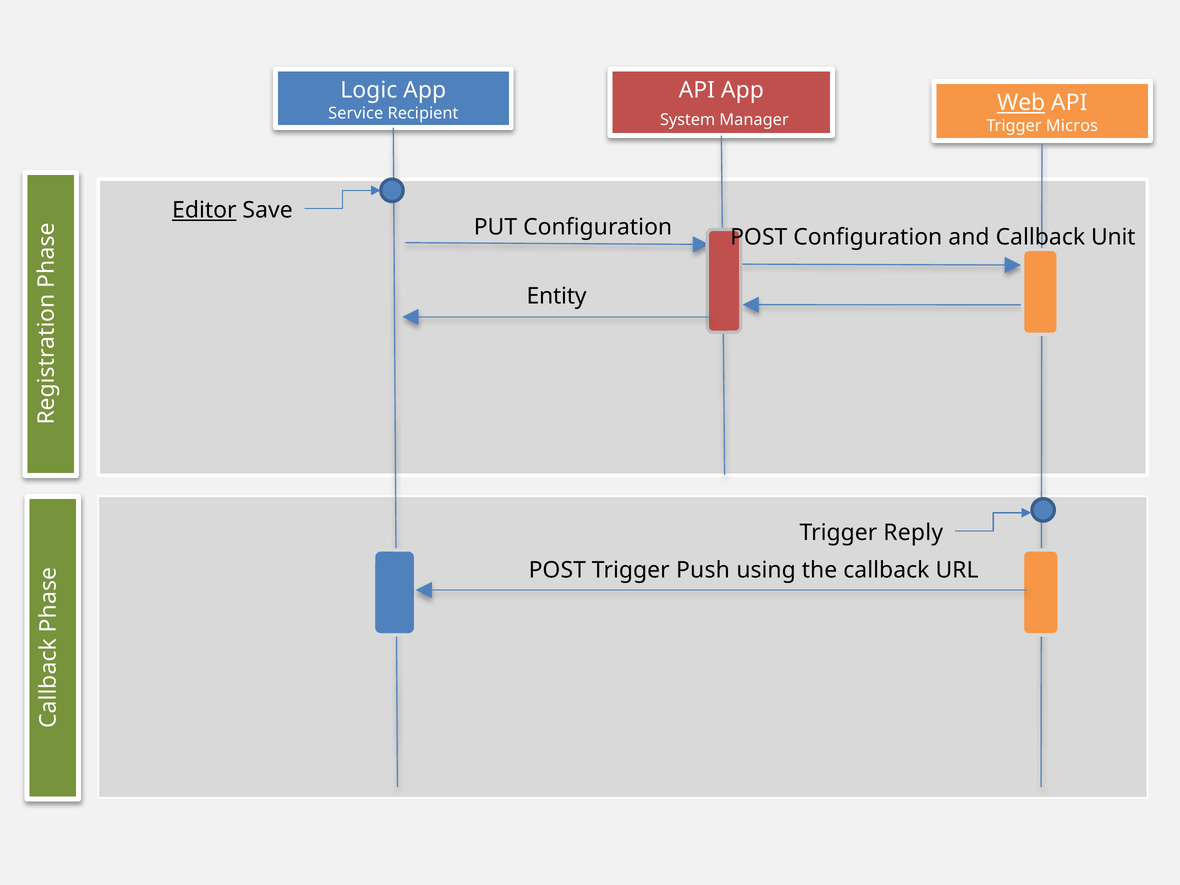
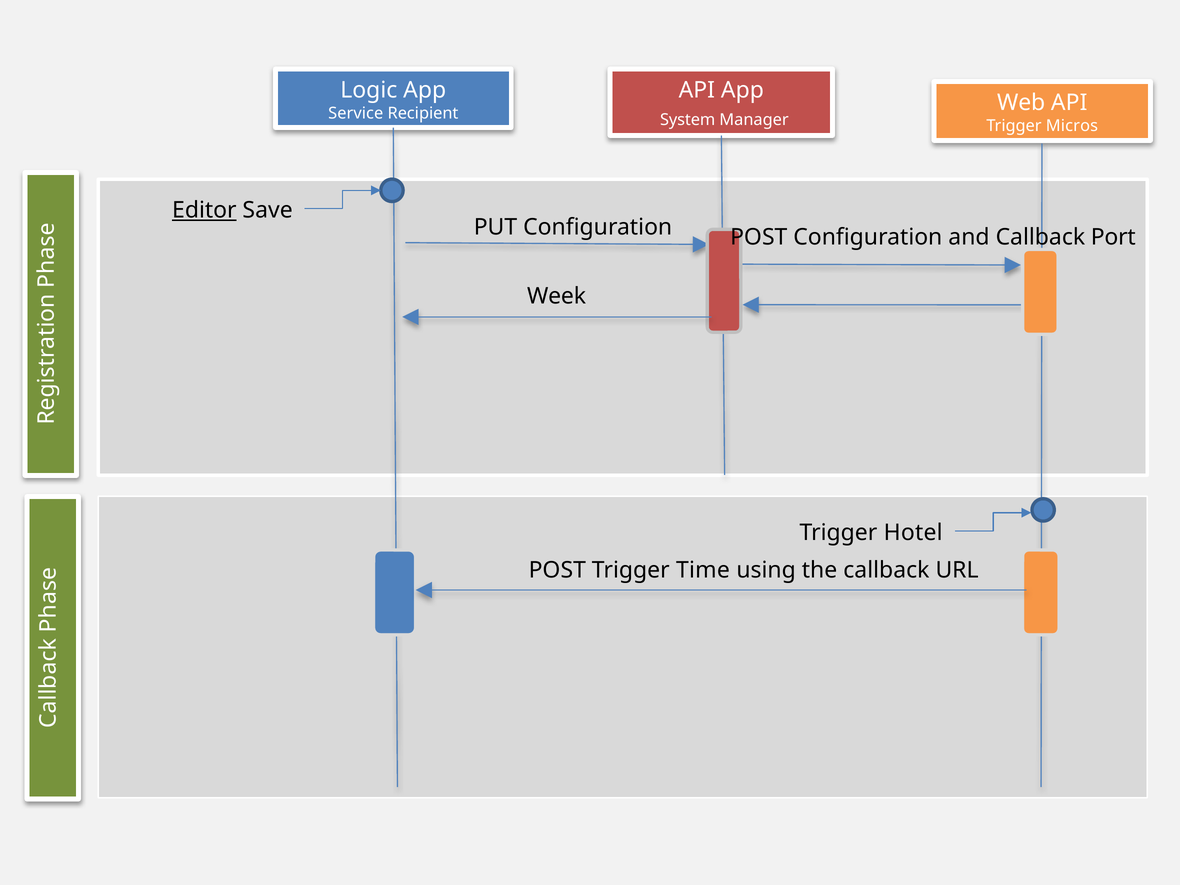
Web underline: present -> none (1021, 103)
Unit: Unit -> Port (1113, 237)
Entity: Entity -> Week (557, 296)
Reply: Reply -> Hotel (913, 533)
Push: Push -> Time (703, 570)
